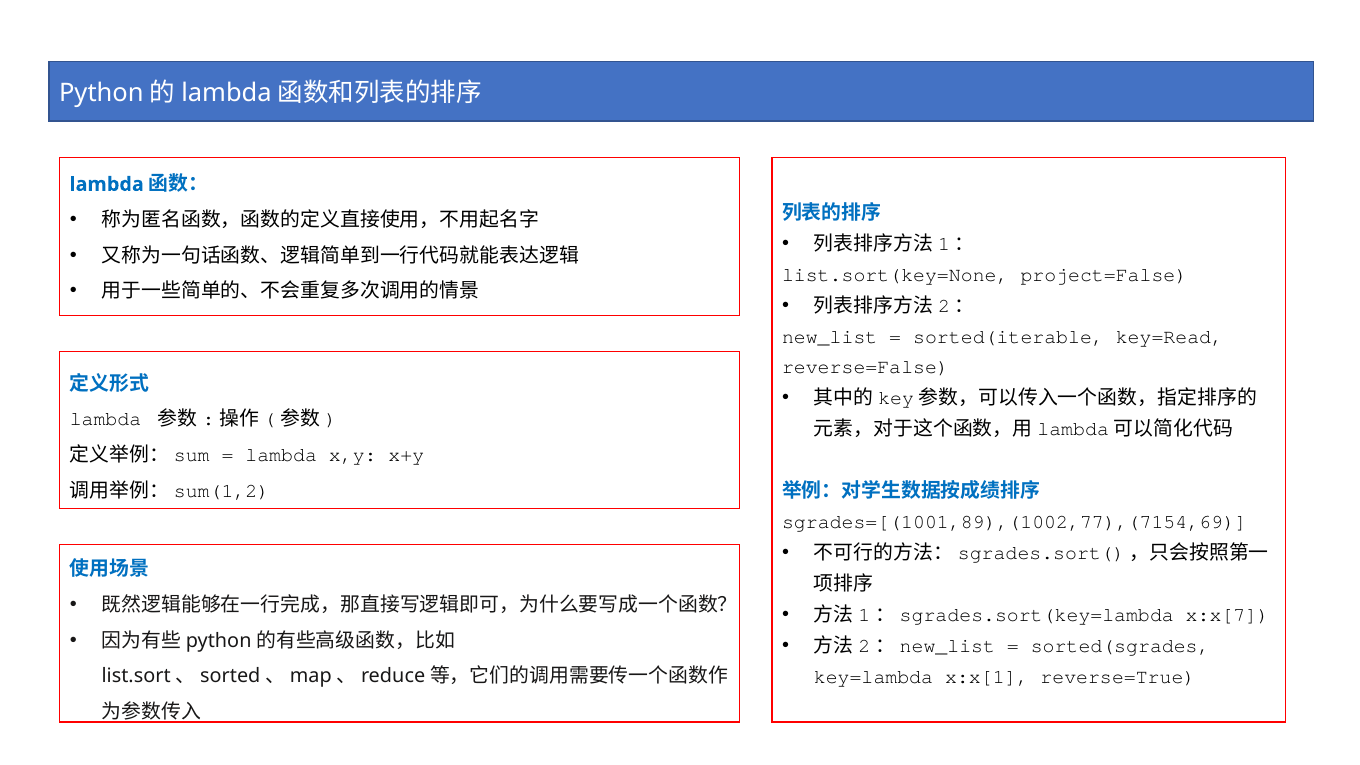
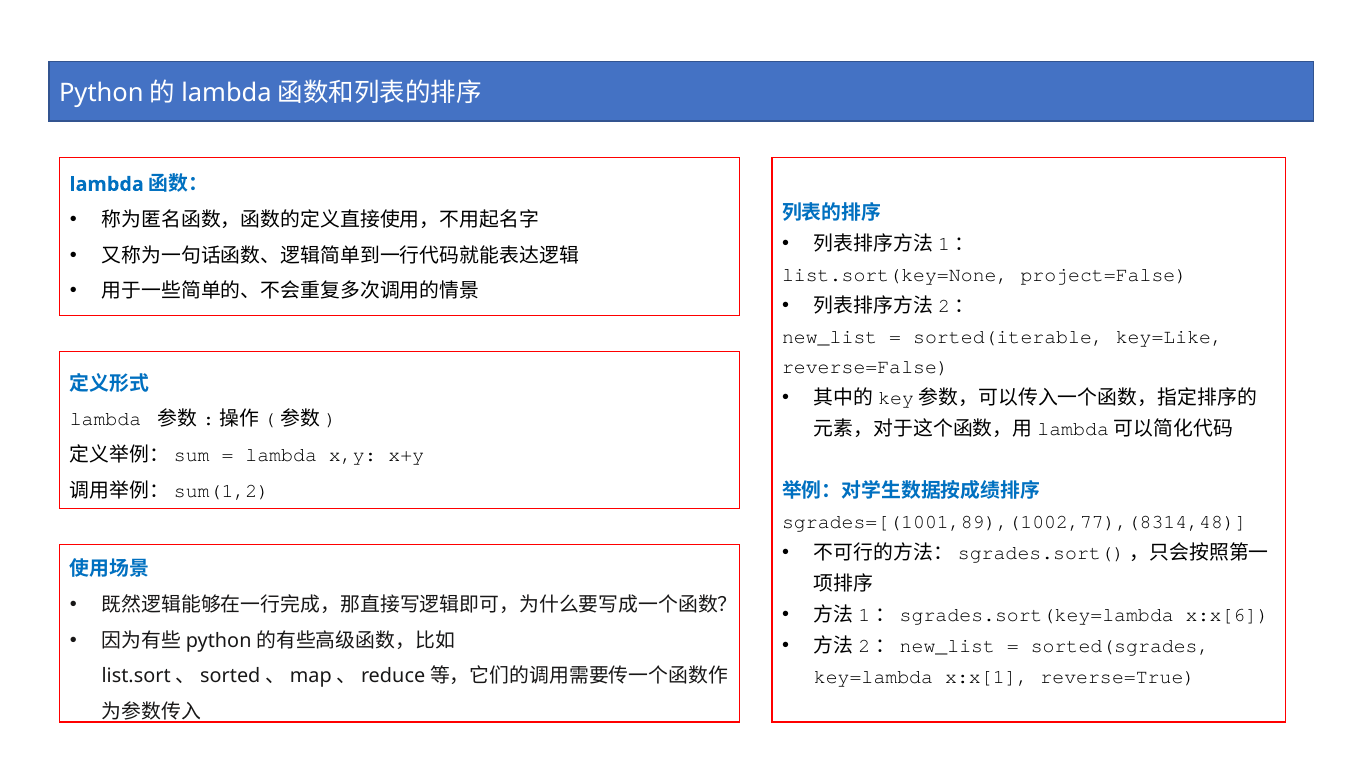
key=Read: key=Read -> key=Like (1169, 336)
sgrades=[(1001,89),(1002,77),(7154,69: sgrades=[(1001,89),(1002,77),(7154,69 -> sgrades=[(1001,89),(1002,77),(8314,48 (1014, 522)
x:x[7: x:x[7 -> x:x[6 (1227, 615)
